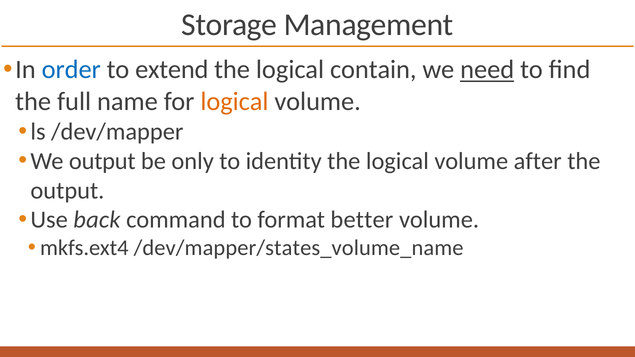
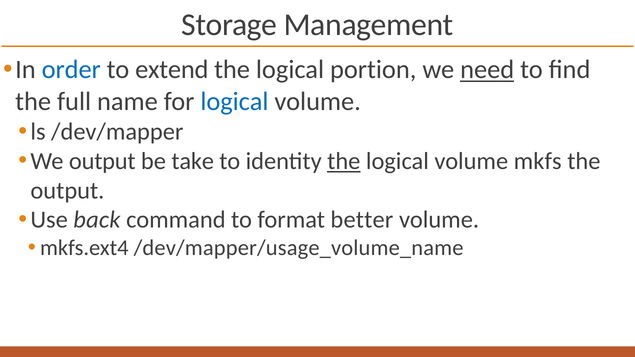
contain: contain -> portion (373, 70)
logical colour: orange -> blue (234, 101)
only: only -> take (193, 161)
the underline: none -> present (344, 161)
after: after -> mkfs (538, 161)
/dev/mapper/states_volume_name: /dev/mapper/states_volume_name -> /dev/mapper/usage_volume_name (299, 248)
